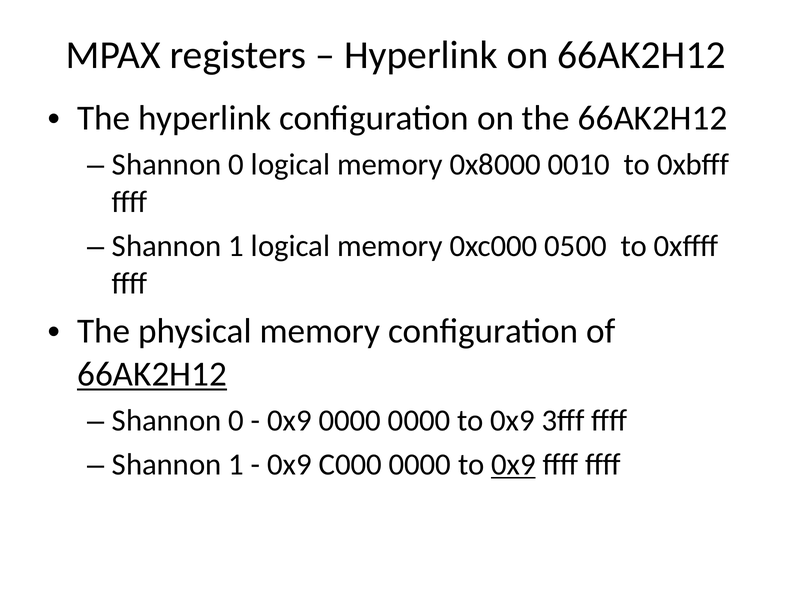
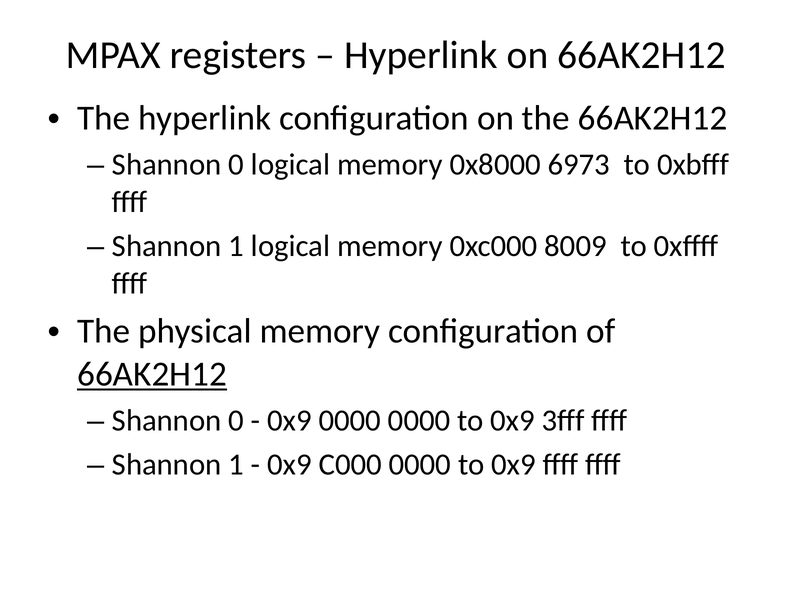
0010: 0010 -> 6973 (579, 165)
0500: 0500 -> 8009 (576, 246)
0x9 underline: present -> none (513, 465)
